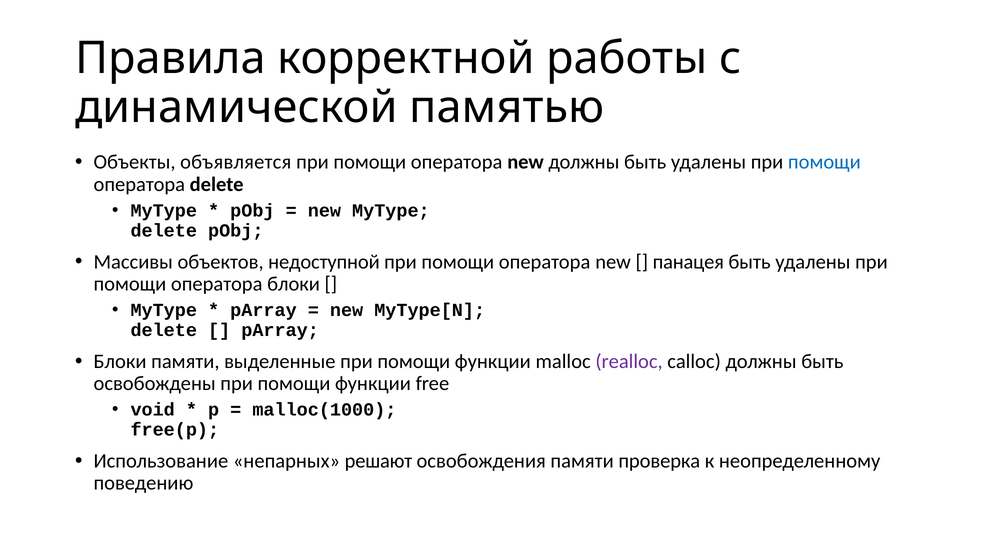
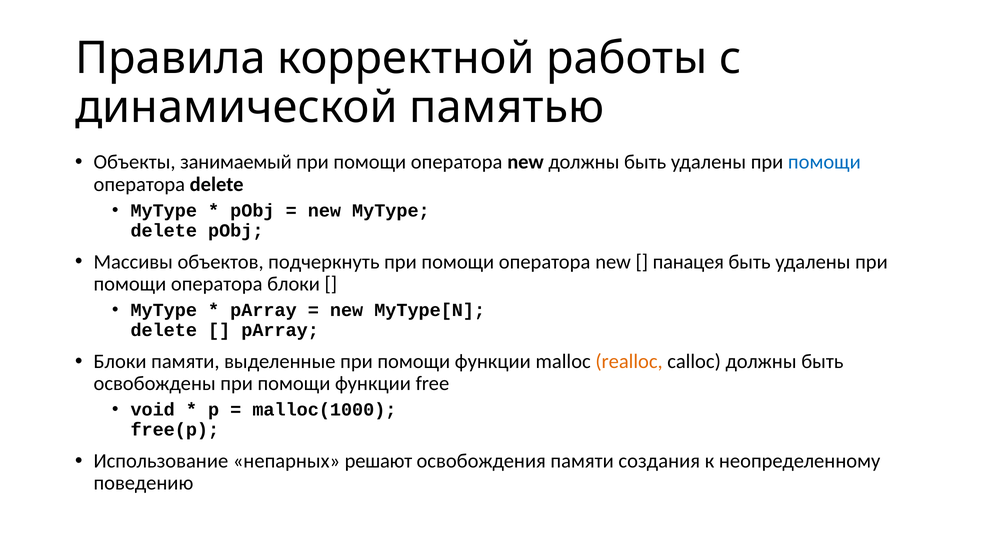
объявляется: объявляется -> занимаемый (236, 162)
недоступной: недоступной -> подчеркнуть (324, 262)
realloc colour: purple -> orange (629, 361)
проверка: проверка -> создания (659, 461)
